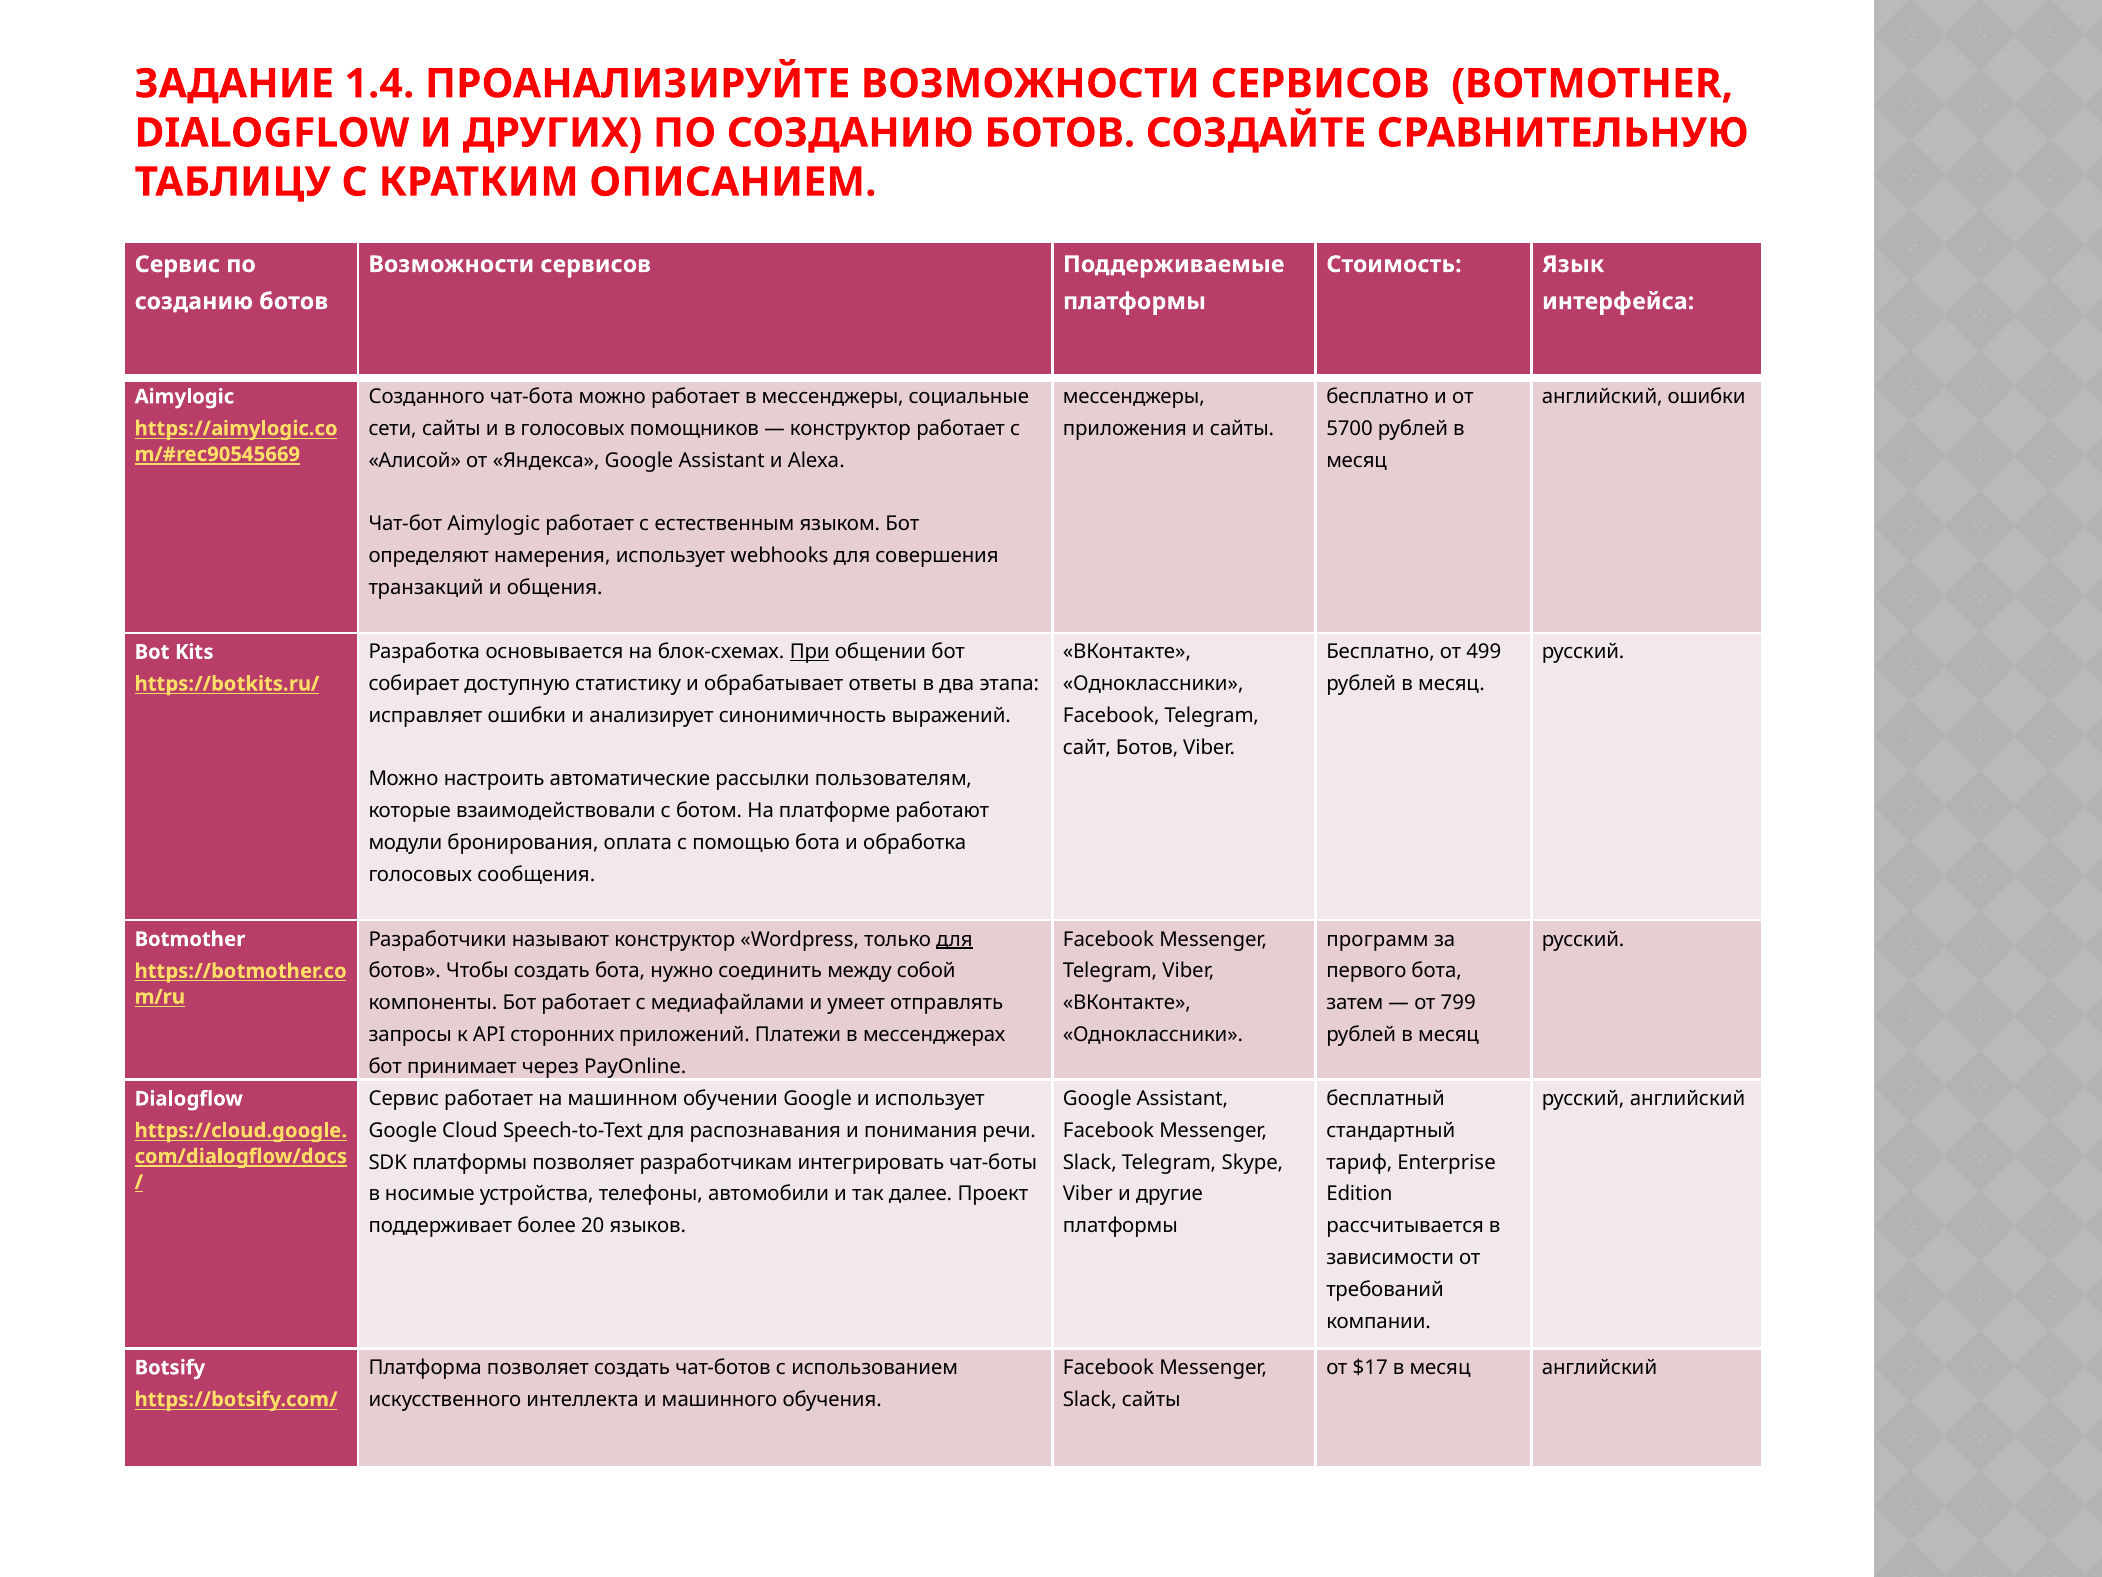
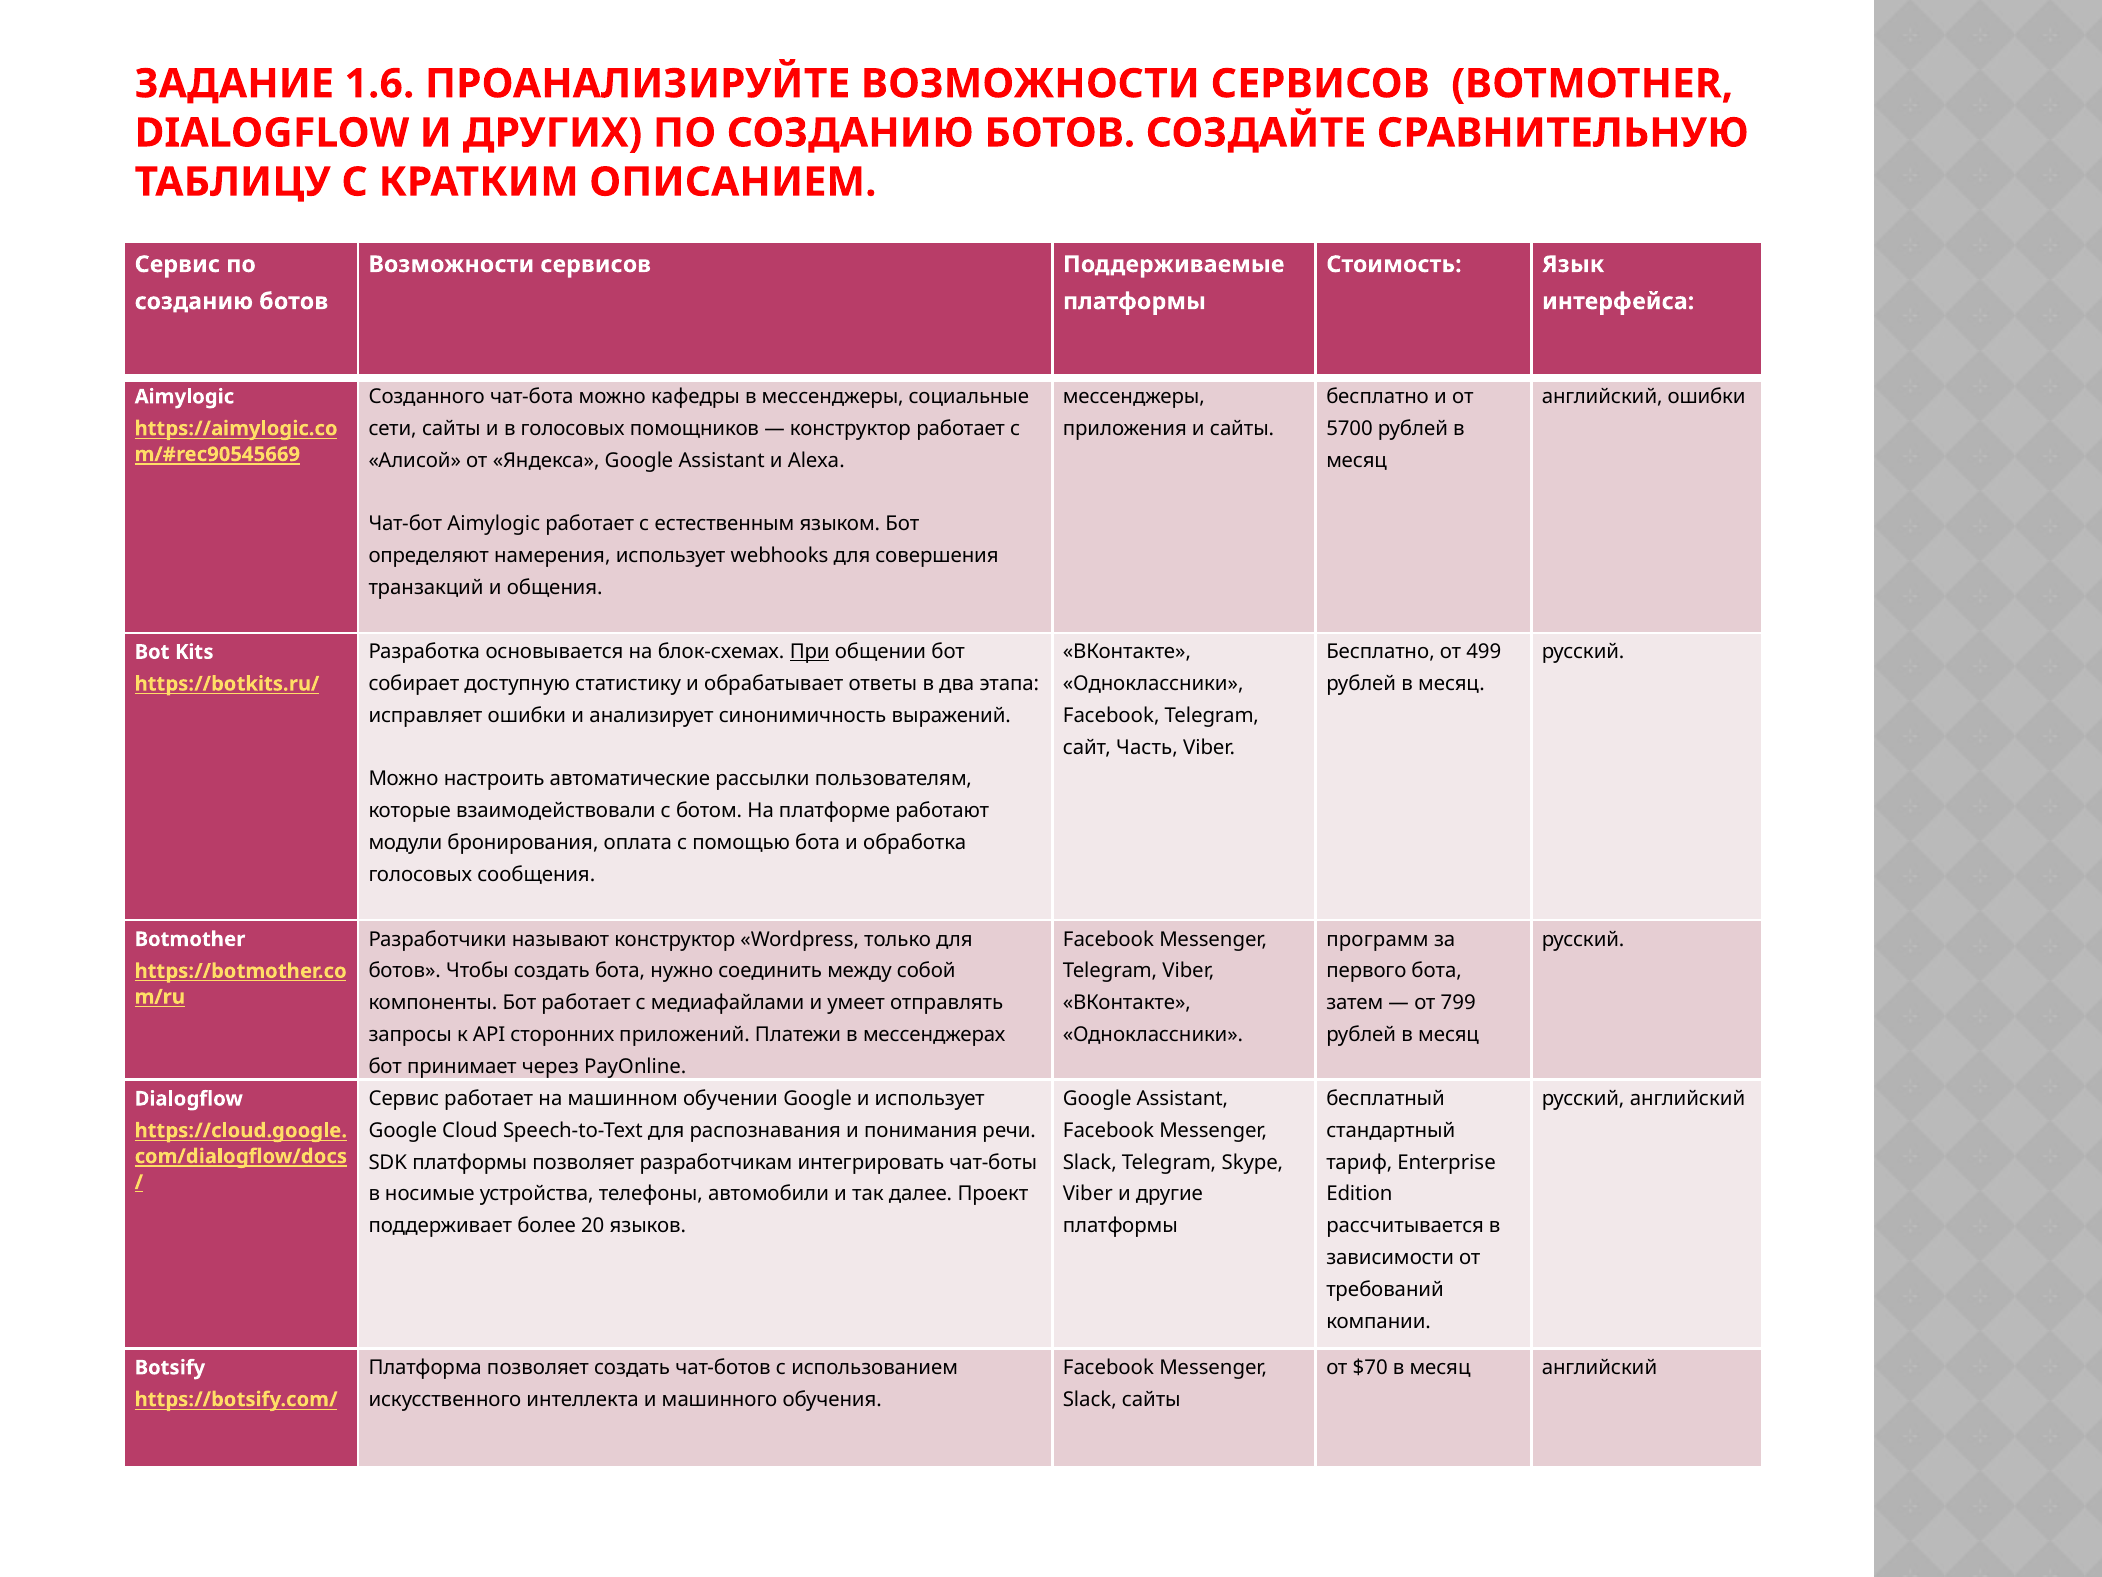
1.4: 1.4 -> 1.6 (379, 84)
можно работает: работает -> кафедры (695, 397)
сайт Ботов: Ботов -> Часть (1147, 747)
для underline: present -> none (954, 939)
$17: $17 -> $70 (1370, 1367)
